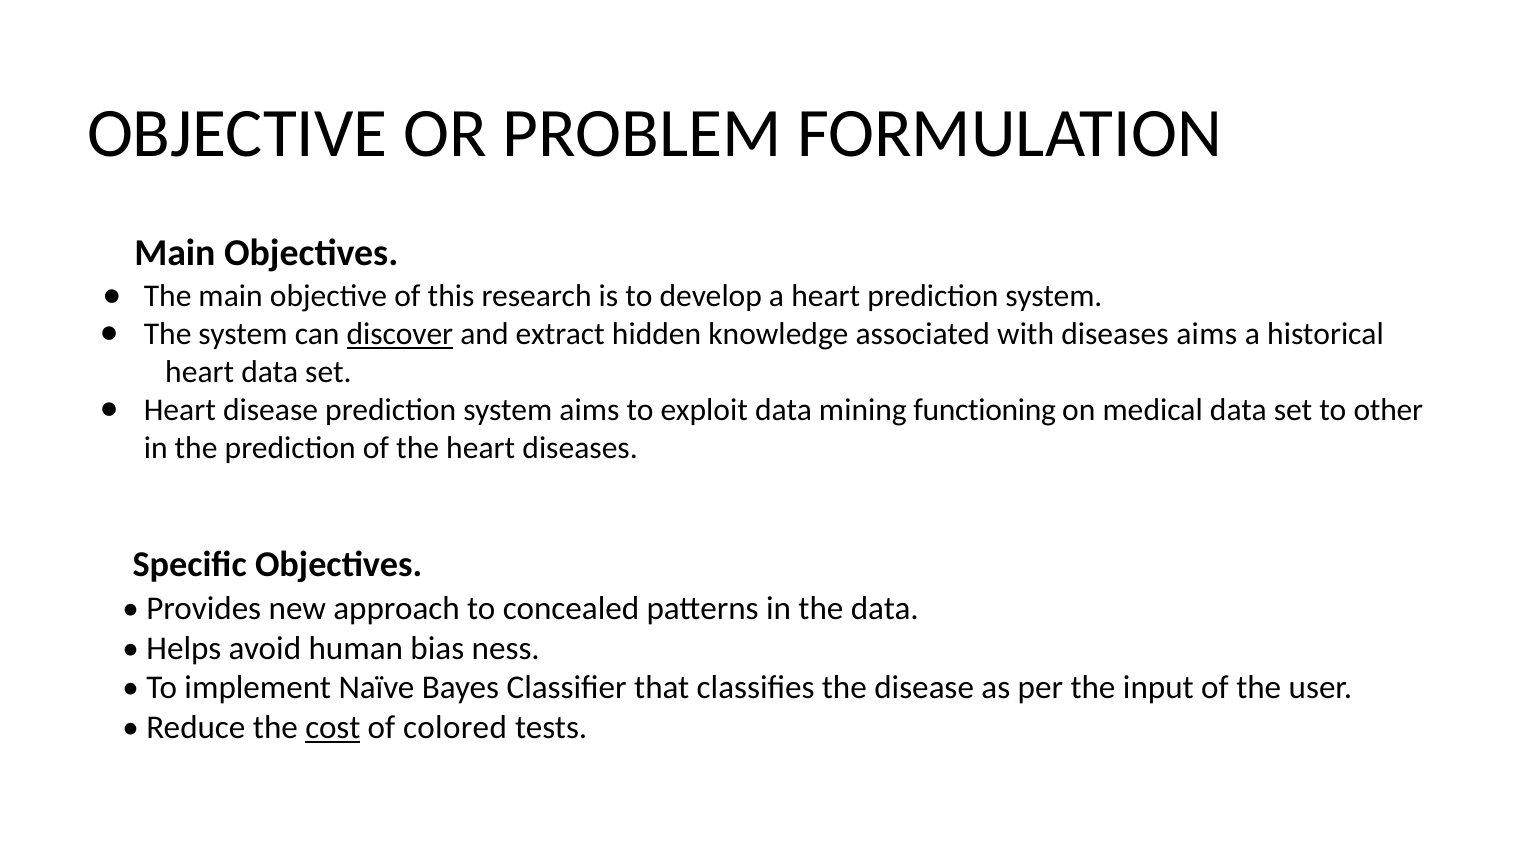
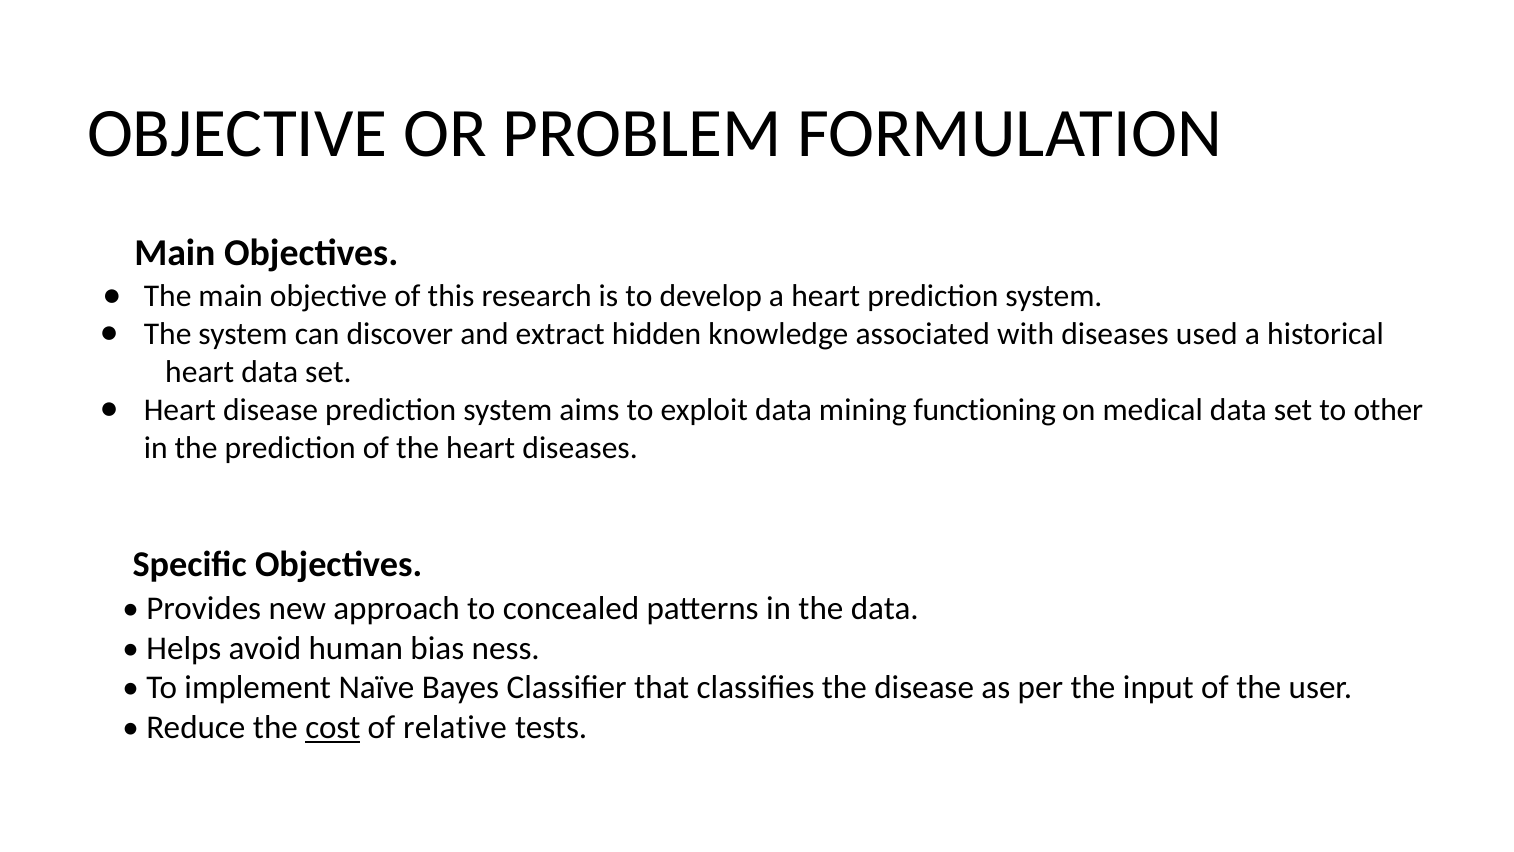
discover underline: present -> none (400, 334)
diseases aims: aims -> used (1207, 334)
colored: colored -> relative (455, 727)
